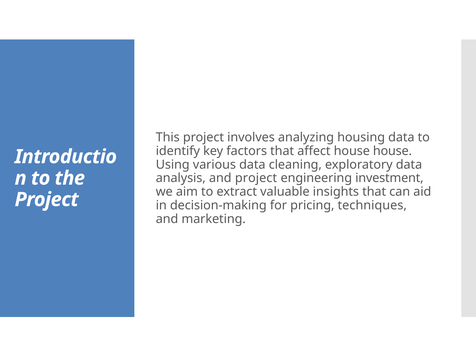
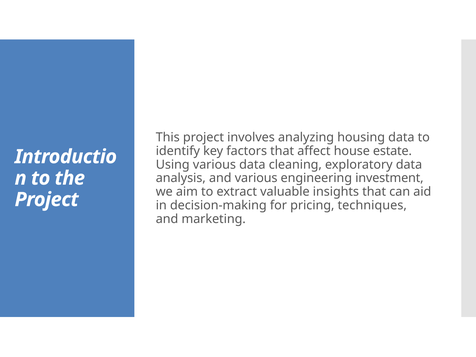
house house: house -> estate (392, 151)
and project: project -> various (256, 178)
